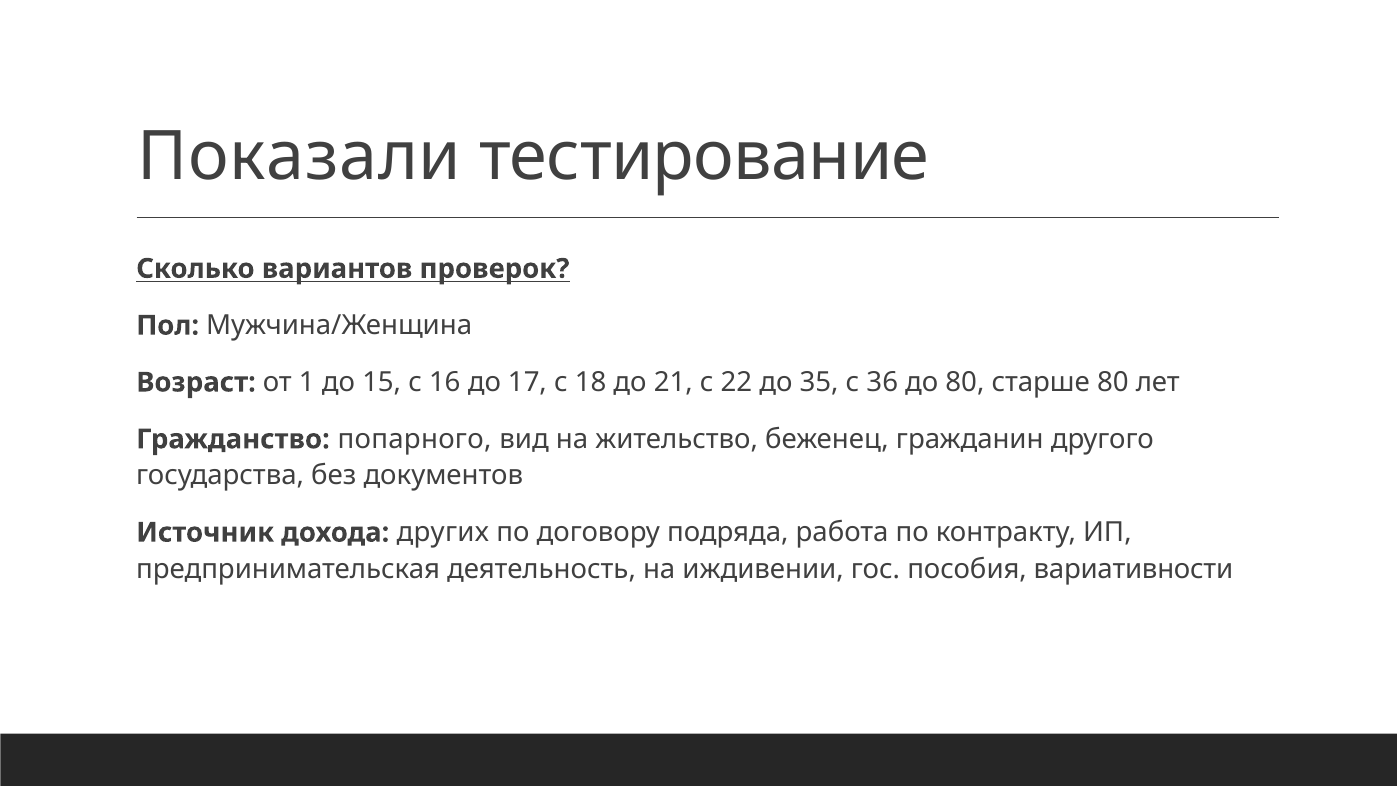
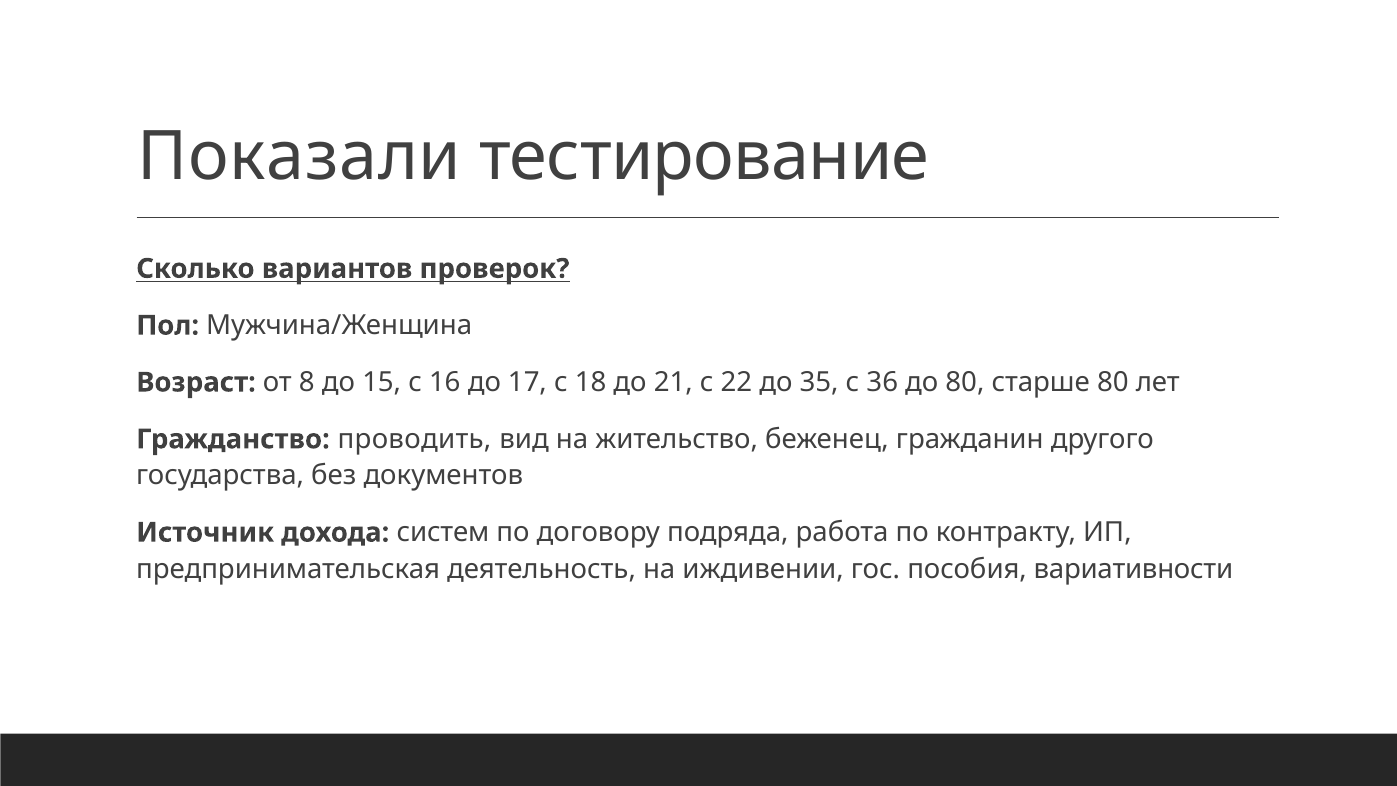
1: 1 -> 8 (307, 382)
попарного: попарного -> проводить (415, 439)
других: других -> систем (443, 532)
